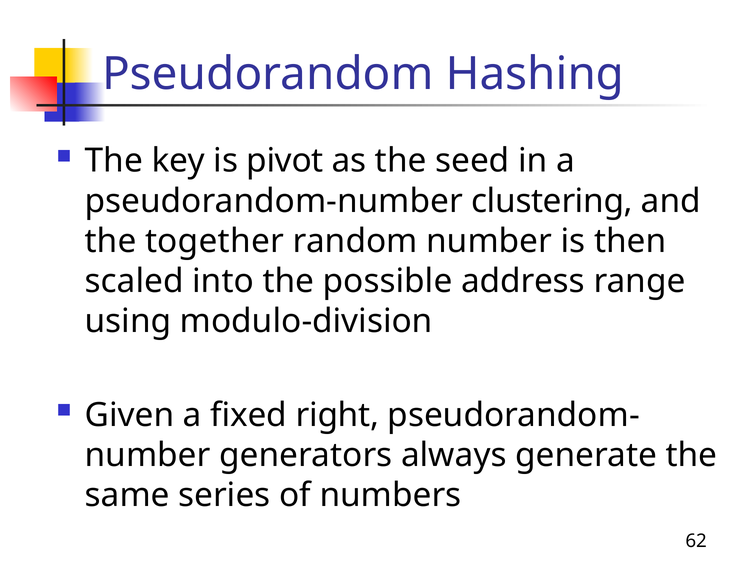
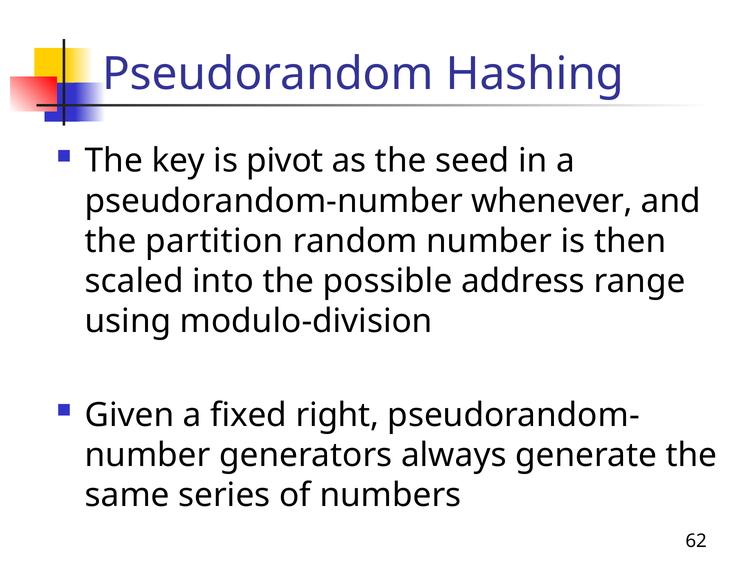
clustering: clustering -> whenever (552, 201)
together: together -> partition (214, 241)
